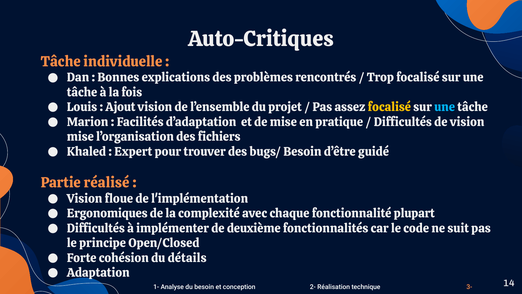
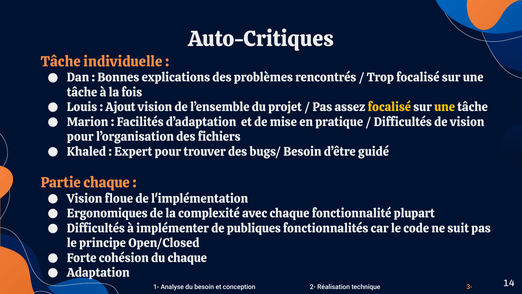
une colour: light blue -> yellow (445, 107)
mise: mise -> pour (80, 137)
Partie réalisé: réalisé -> chaque (107, 182)
deuxième: deuxième -> publiques (254, 228)
du détails: détails -> chaque (187, 258)
